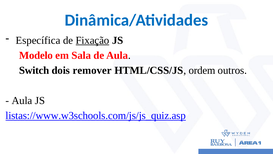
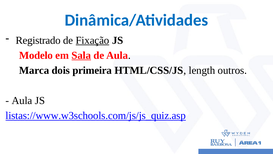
Específica: Específica -> Registrado (38, 40)
Sala underline: none -> present (81, 55)
Switch: Switch -> Marca (34, 70)
remover: remover -> primeira (92, 70)
ordem: ordem -> length (202, 70)
